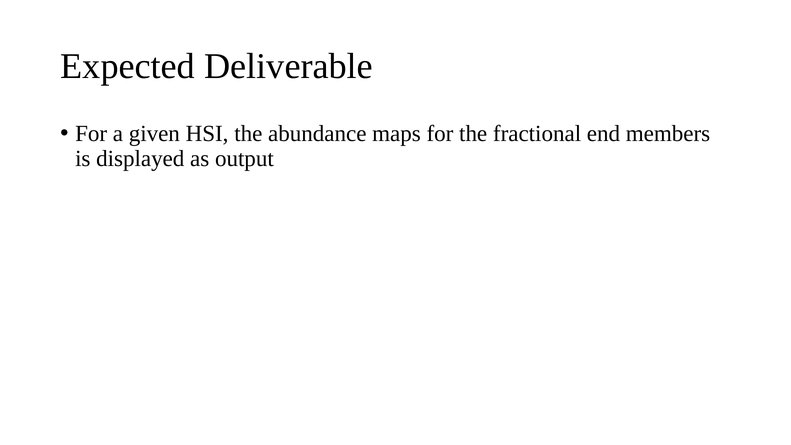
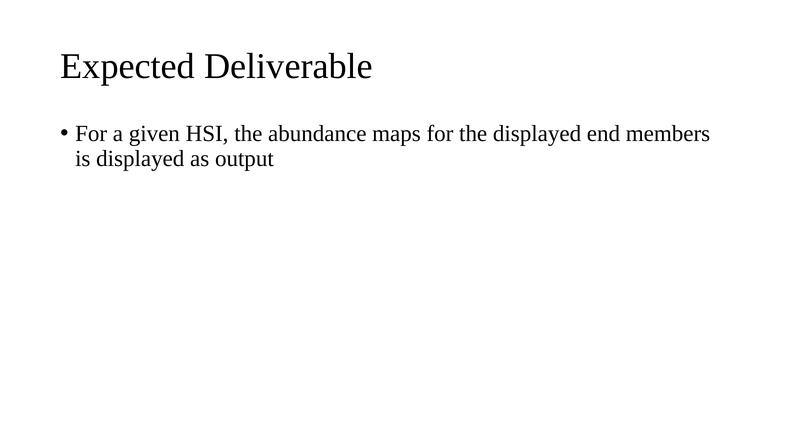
the fractional: fractional -> displayed (537, 134)
